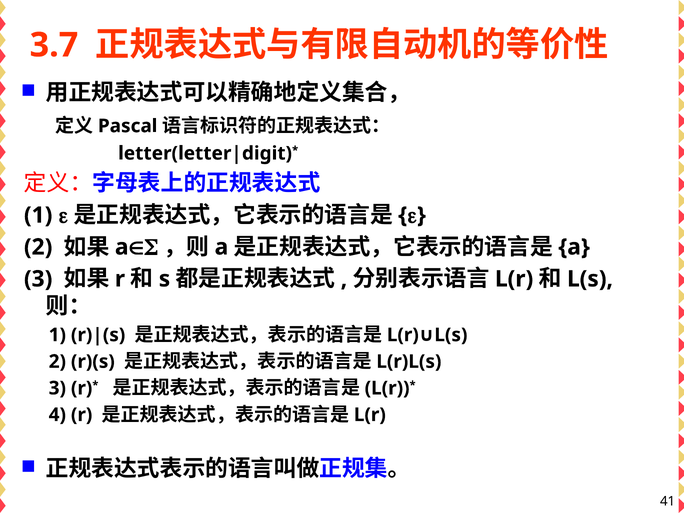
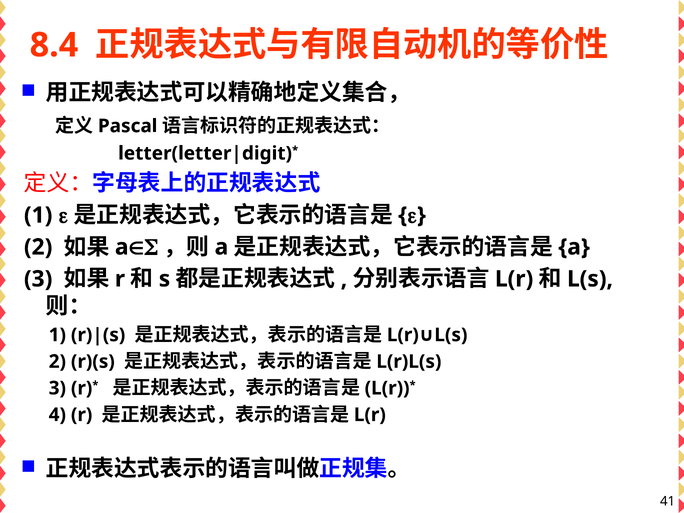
3.7: 3.7 -> 8.4 (54, 45)
